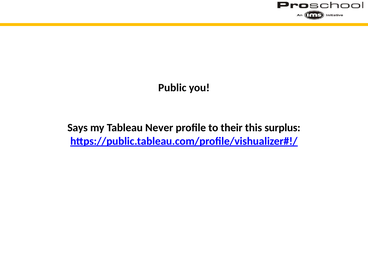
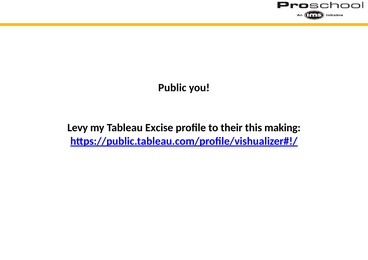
Says: Says -> Levy (78, 128)
Never: Never -> Excise (159, 128)
surplus: surplus -> making (282, 128)
